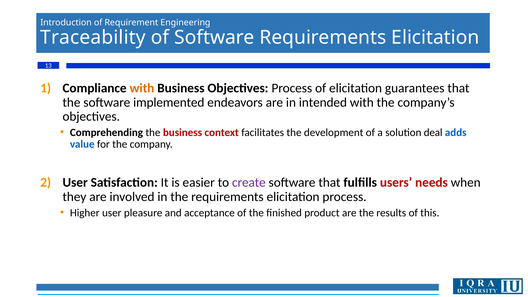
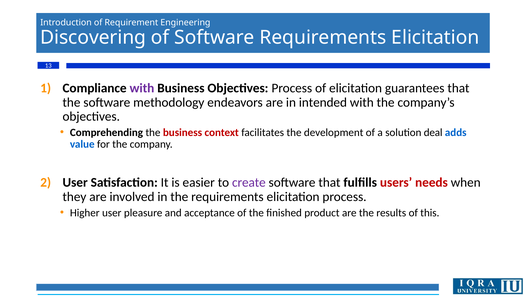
Traceability: Traceability -> Discovering (93, 38)
with colour: orange -> purple (142, 88)
implemented: implemented -> methodology (169, 102)
